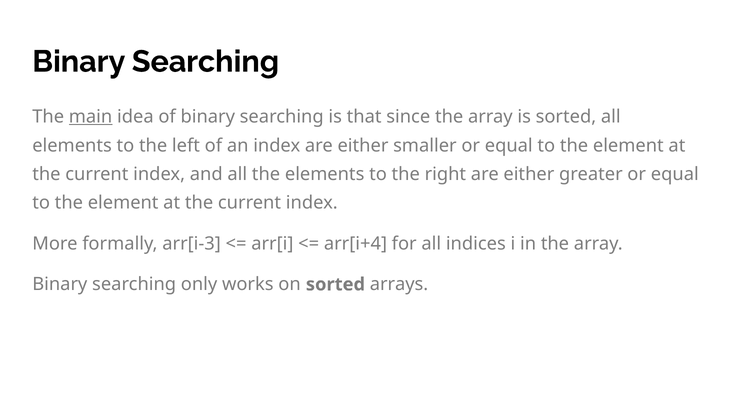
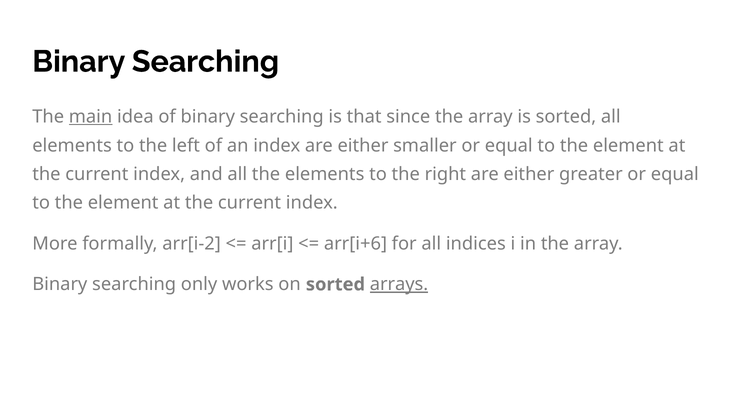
arr[i-3: arr[i-3 -> arr[i-2 (192, 244)
arr[i+4: arr[i+4 -> arr[i+6 (355, 244)
arrays underline: none -> present (399, 285)
